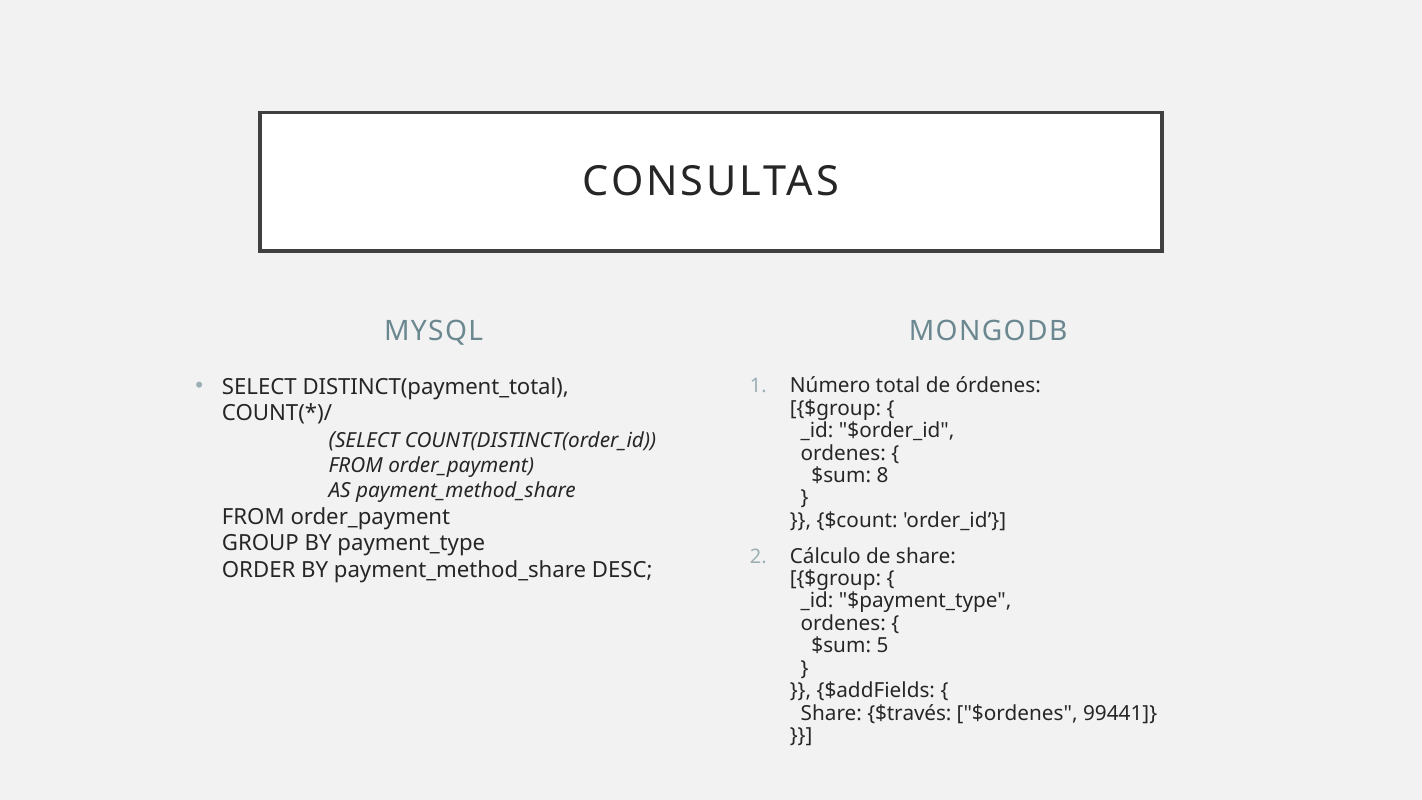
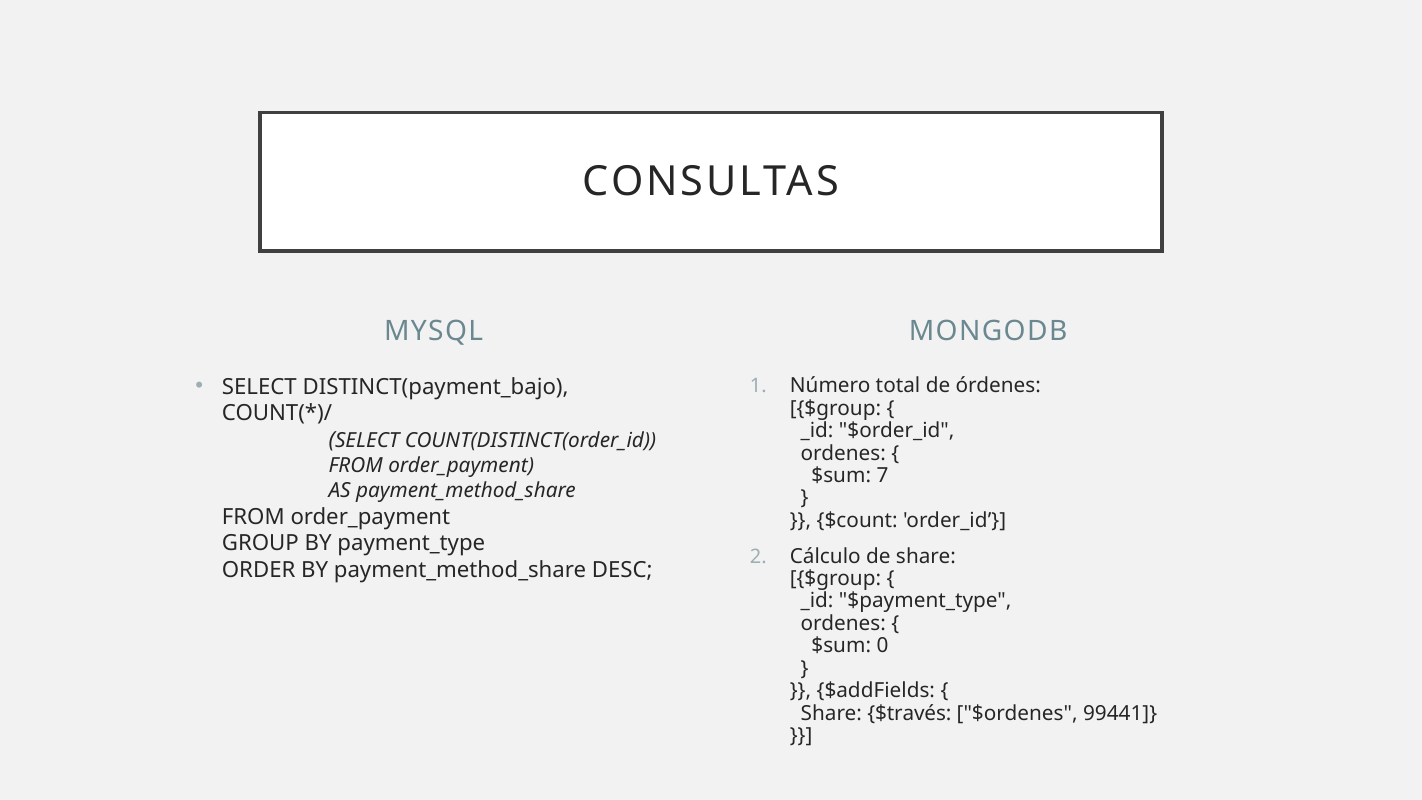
DISTINCT(payment_total: DISTINCT(payment_total -> DISTINCT(payment_bajo (436, 387)
8: 8 -> 7 (883, 476)
5: 5 -> 0 (883, 646)
